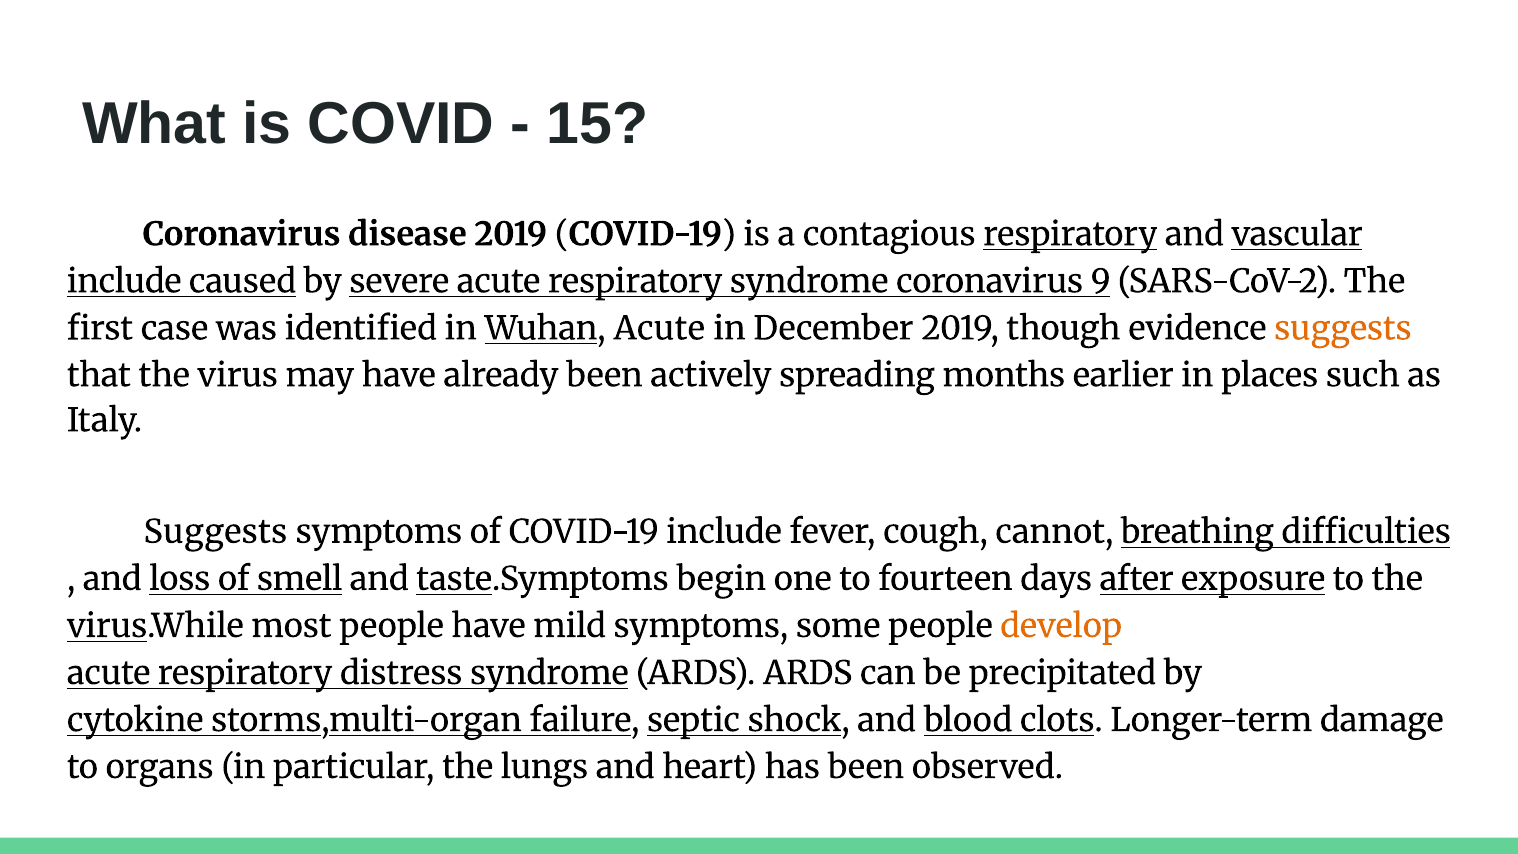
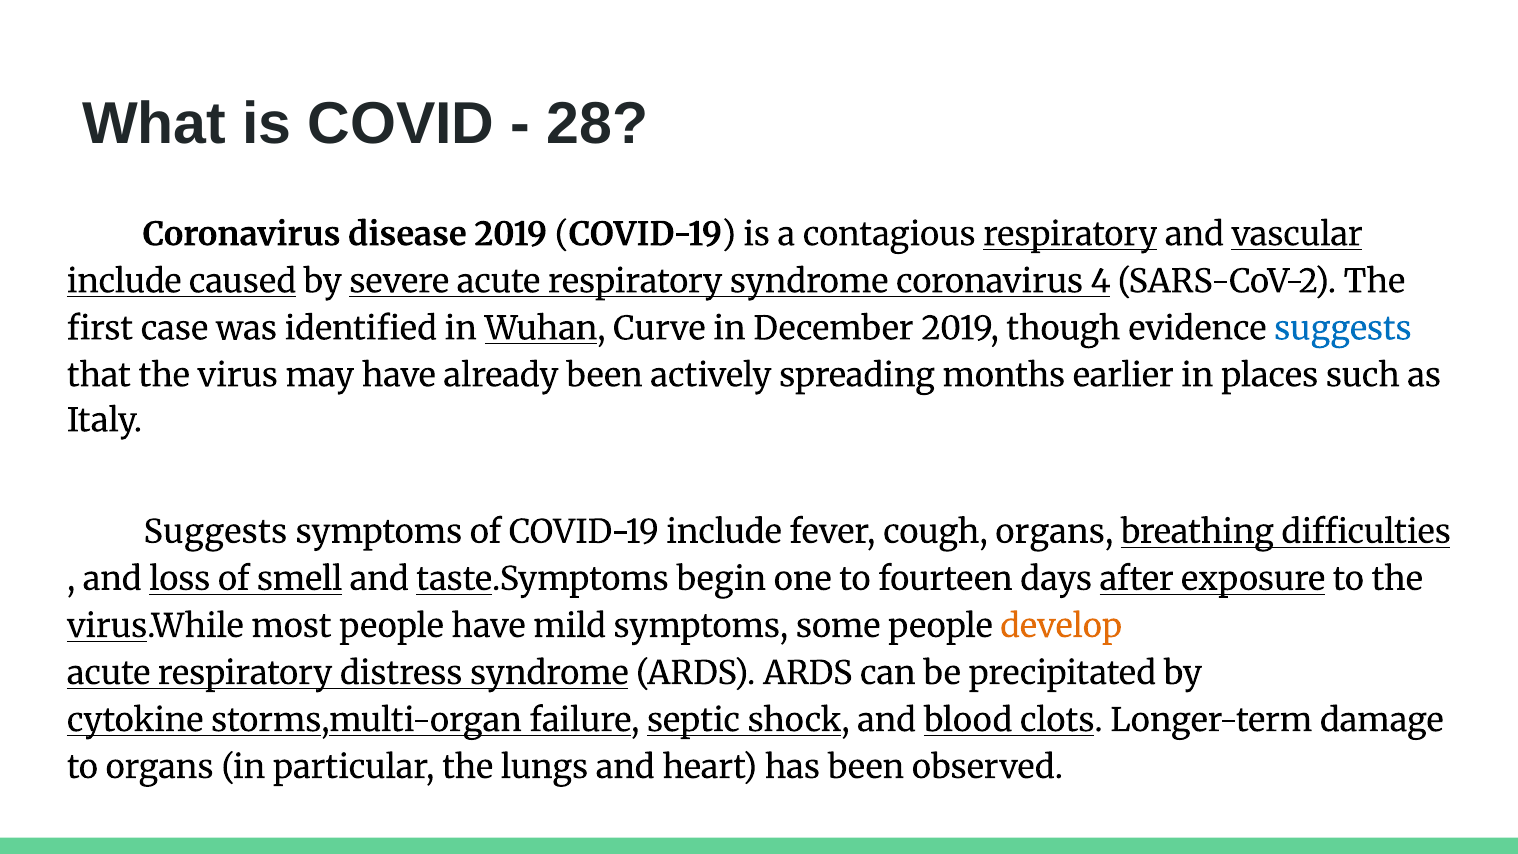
15: 15 -> 28 (597, 124)
9: 9 -> 4 (1101, 282)
Wuhan Acute: Acute -> Curve (659, 329)
suggests colour: orange -> blue (1343, 329)
cough cannot: cannot -> organs (1054, 532)
